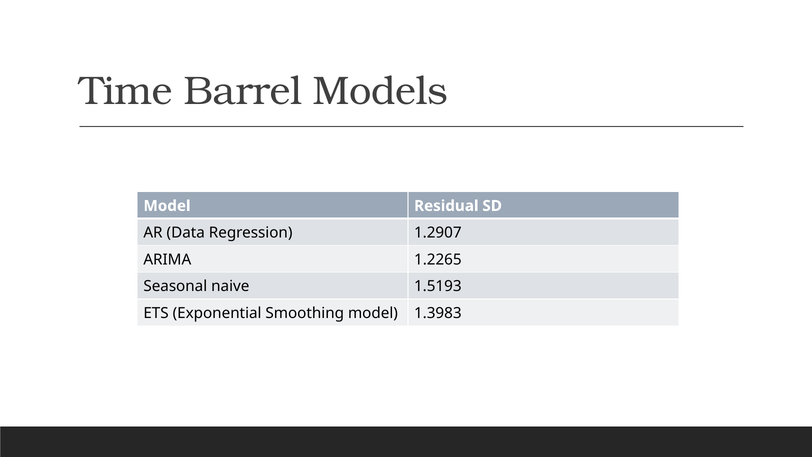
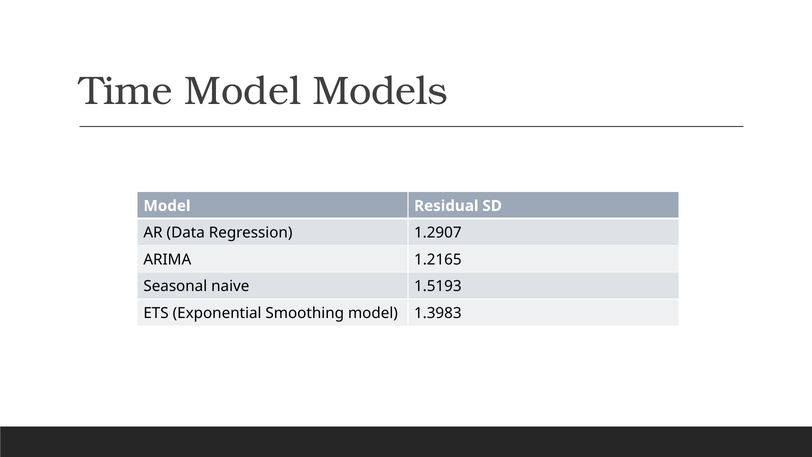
Time Barrel: Barrel -> Model (243, 91)
1.2265: 1.2265 -> 1.2165 (438, 259)
